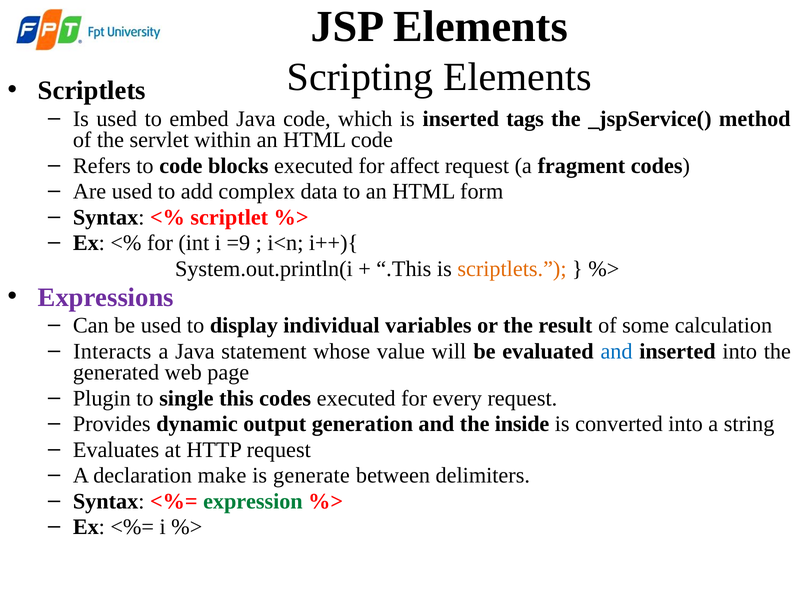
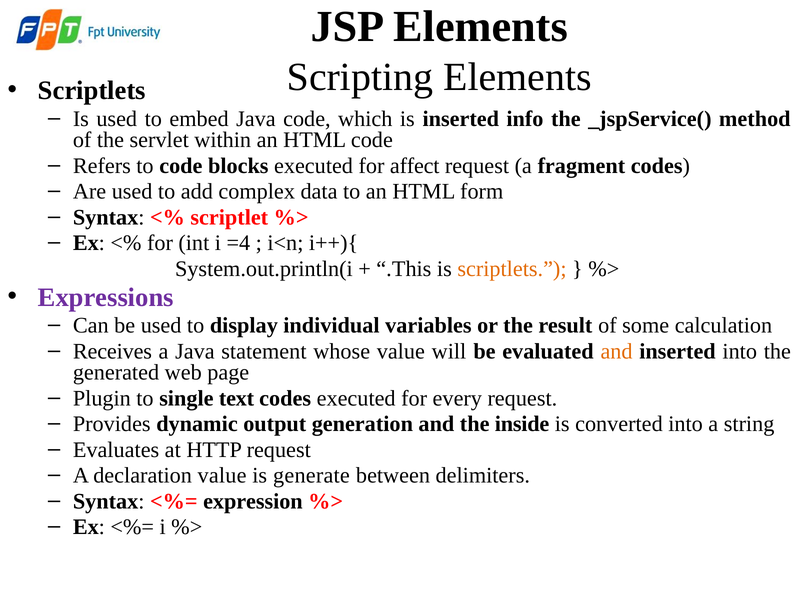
tags: tags -> info (525, 119)
=9: =9 -> =4 (238, 243)
Interacts: Interacts -> Receives (112, 351)
and colour: blue -> orange (617, 351)
this: this -> text (236, 398)
declaration make: make -> value (222, 476)
expression colour: green -> black (253, 501)
